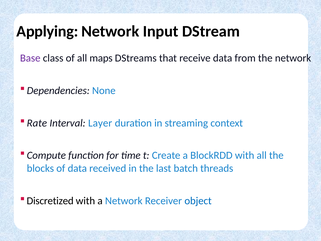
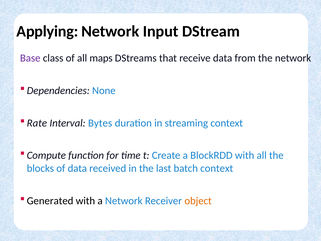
Layer: Layer -> Bytes (100, 123)
batch threads: threads -> context (217, 168)
Discretized: Discretized -> Generated (50, 201)
object colour: blue -> orange (198, 201)
